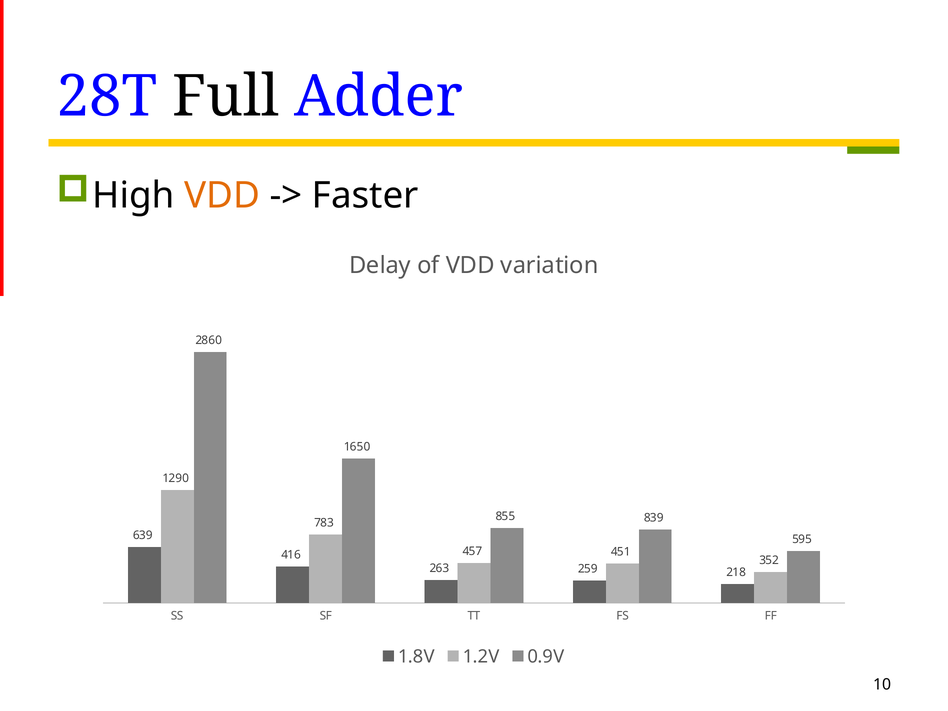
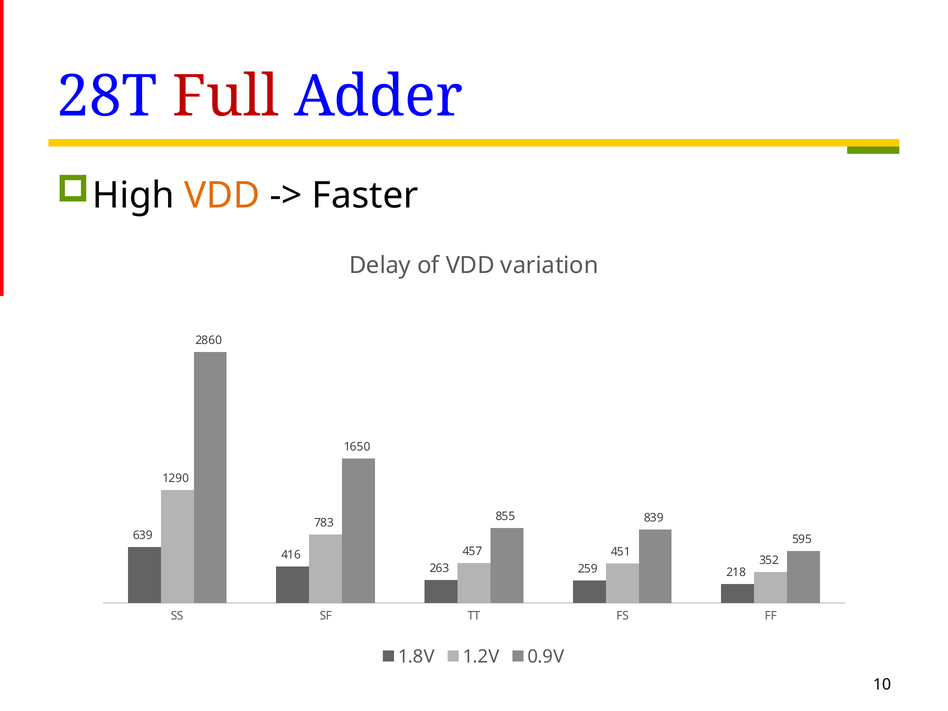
Full colour: black -> red (226, 96)
